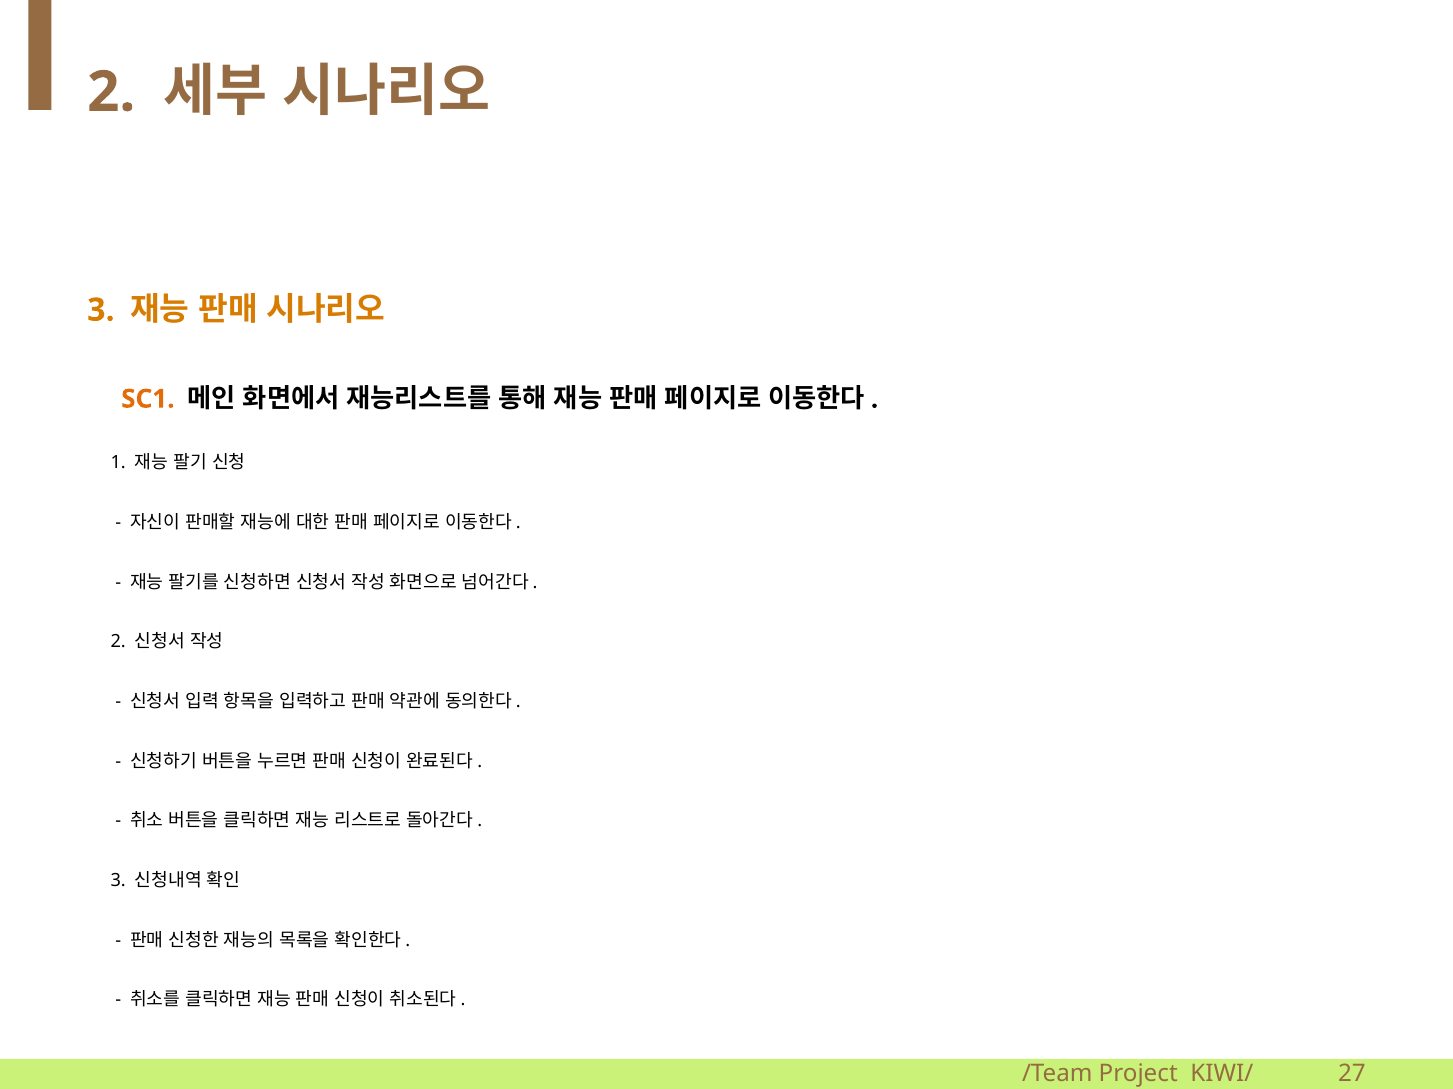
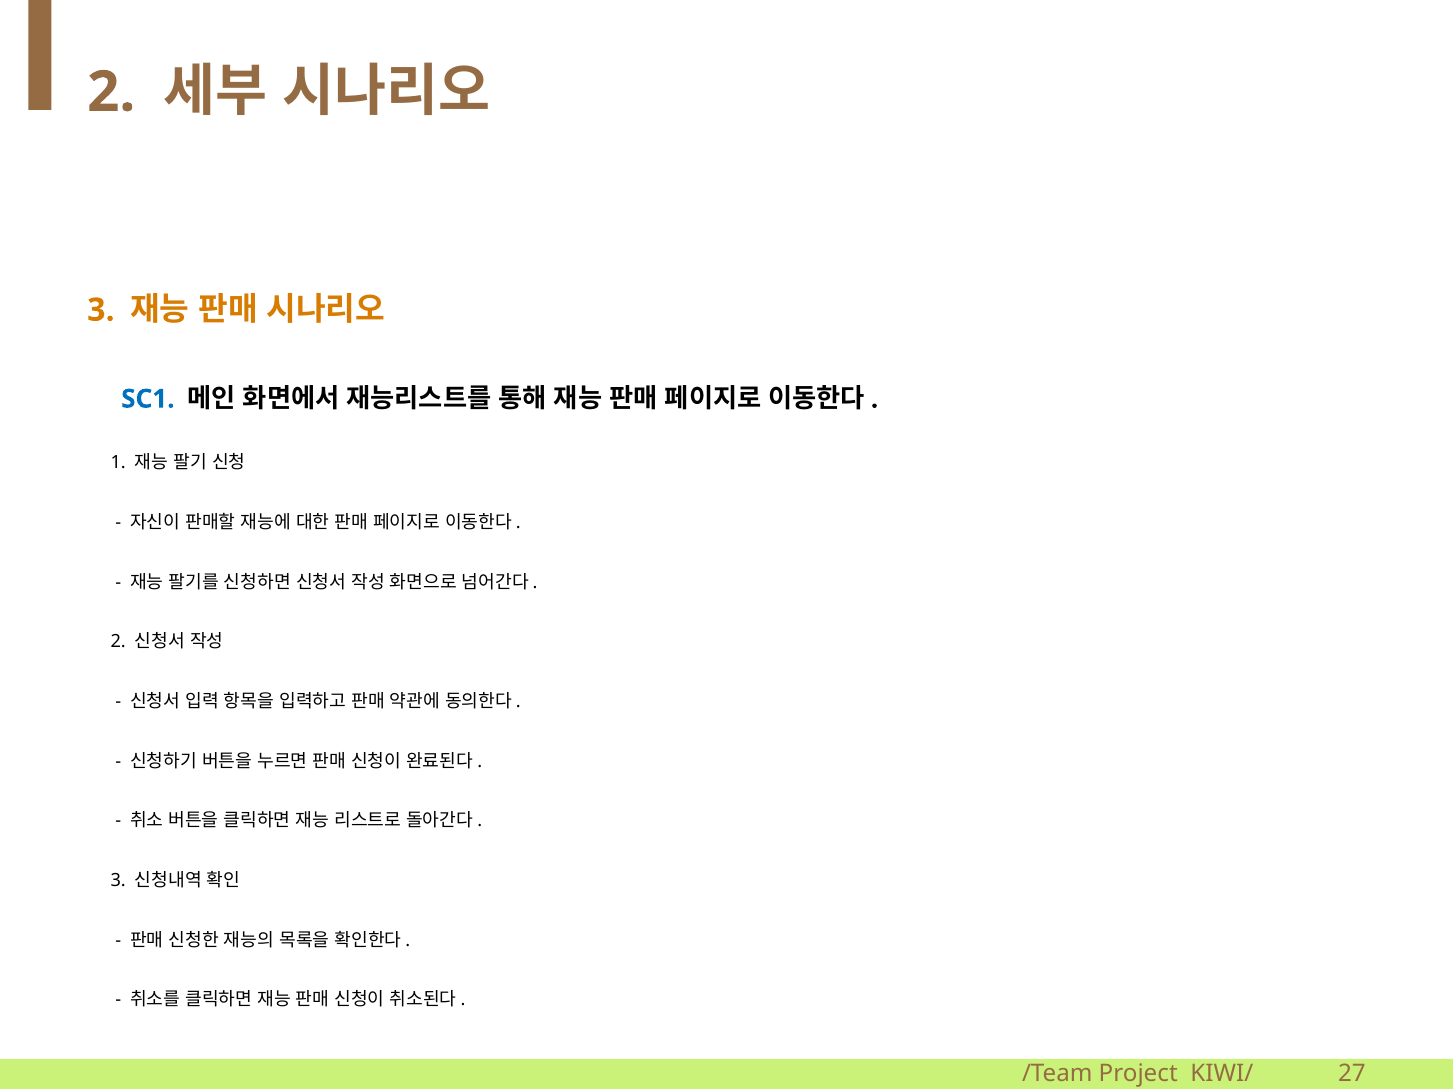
SC1 colour: orange -> blue (148, 399)
